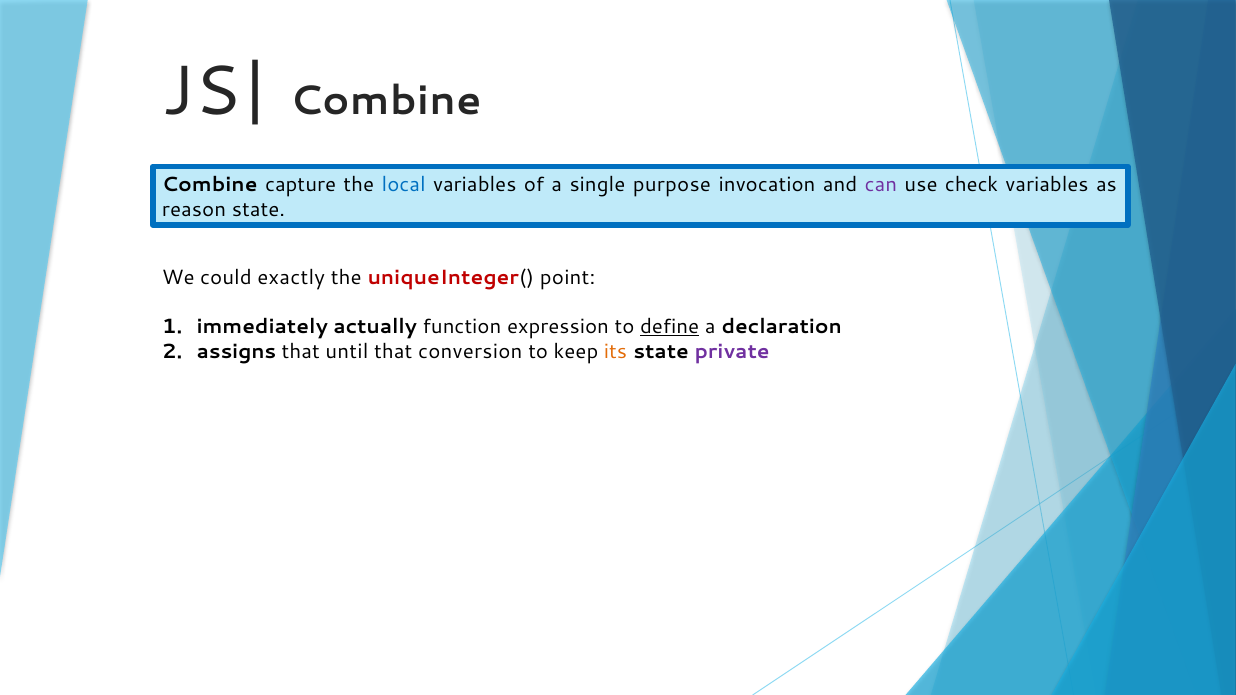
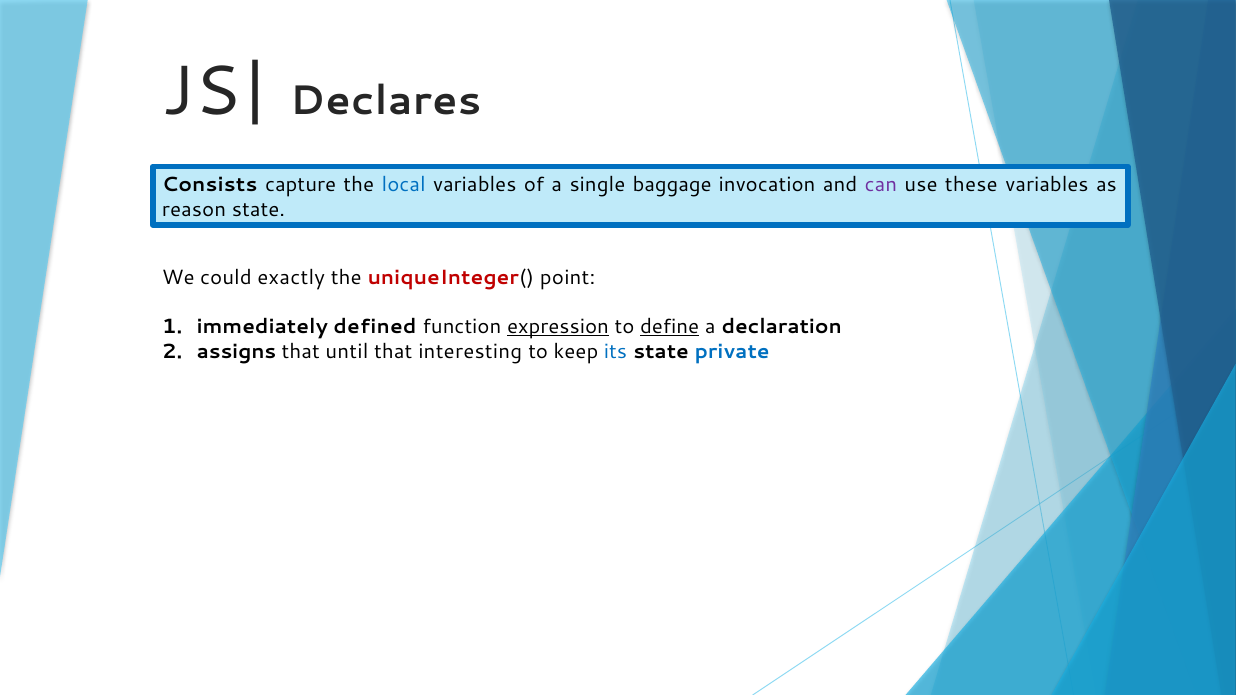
Combine: Combine -> Declares (385, 101)
Combine: Combine -> Consists (210, 185)
purpose: purpose -> baggage (672, 185)
check: check -> these (971, 185)
actually: actually -> defined (375, 327)
expression underline: none -> present (558, 327)
conversion: conversion -> interesting (470, 352)
its colour: orange -> blue (616, 352)
private colour: purple -> blue (732, 352)
